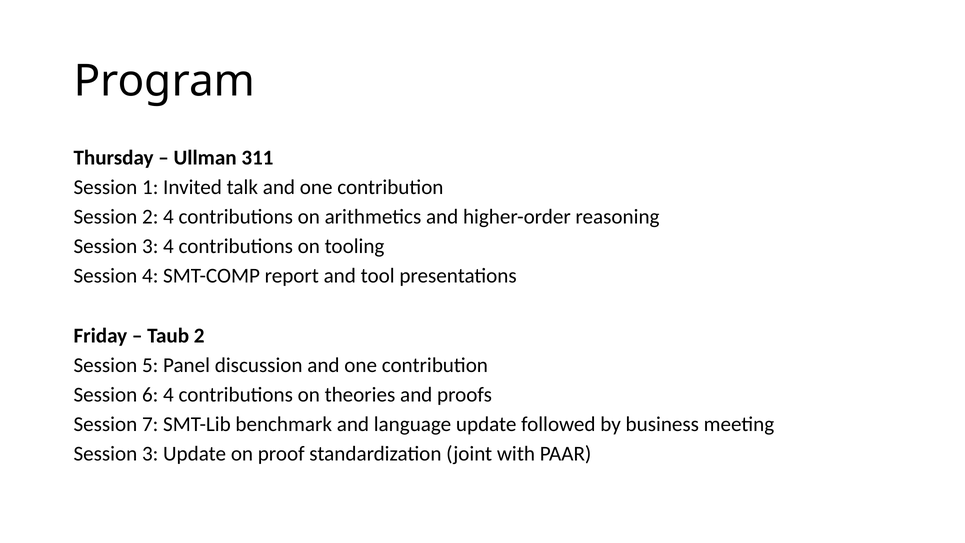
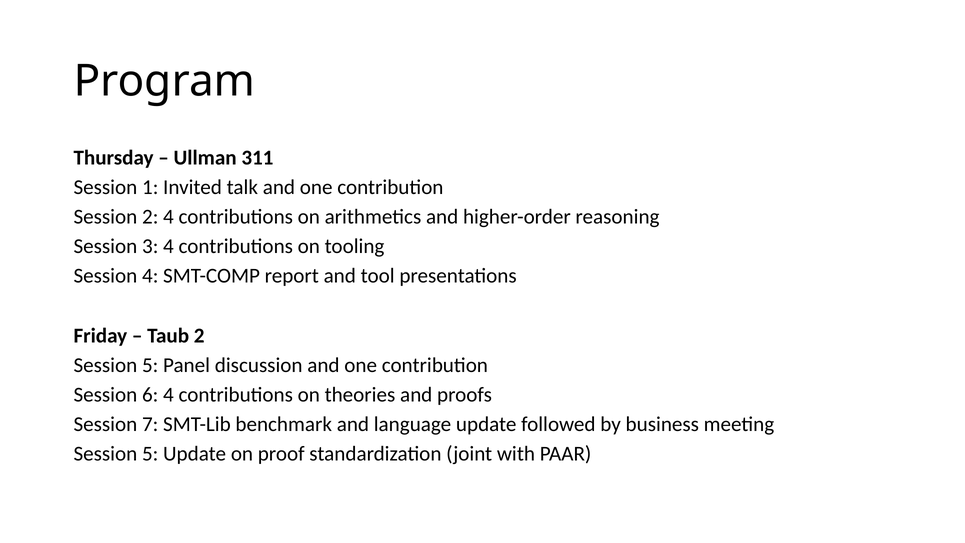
3: 3 -> 5 (150, 454)
